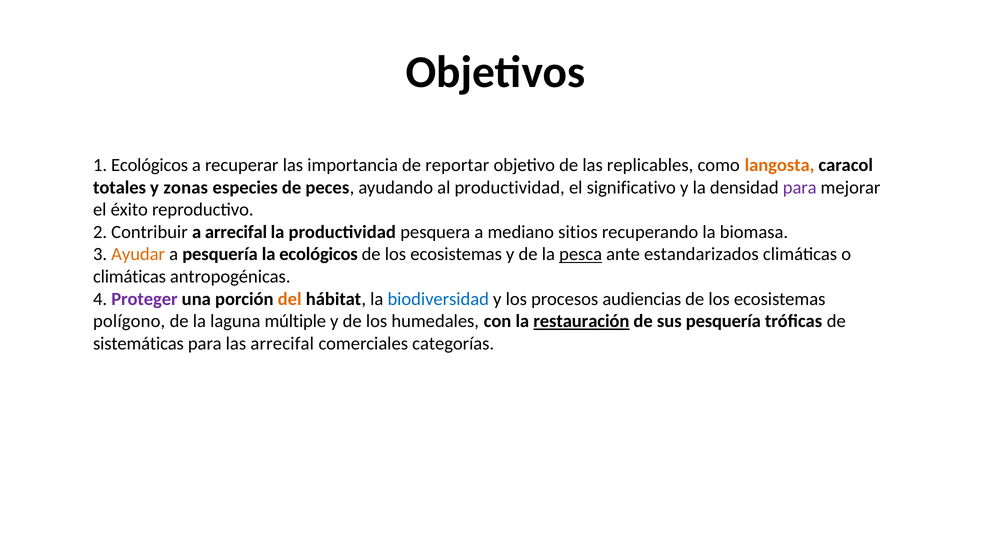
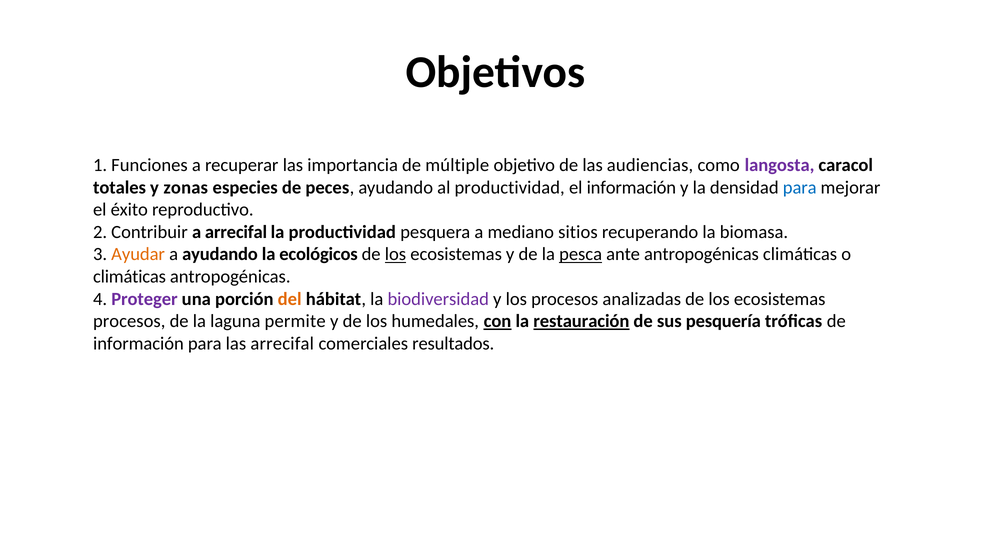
1 Ecológicos: Ecológicos -> Funciones (149, 165)
reportar: reportar -> múltiple (457, 165)
replicables: replicables -> audiencias (650, 165)
langosta colour: orange -> purple (780, 165)
el significativo: significativo -> información (631, 187)
para colour: purple -> blue (800, 187)
a pesquería: pesquería -> ayudando (220, 254)
los underline: none -> present (395, 254)
ante estandarizados: estandarizados -> antropogénicas (701, 254)
biodiversidad colour: blue -> purple (438, 299)
audiencias: audiencias -> analizadas (642, 299)
polígono: polígono -> procesos (129, 321)
múltiple: múltiple -> permite (295, 321)
con underline: none -> present (498, 321)
sistemáticas: sistemáticas -> información (138, 343)
categorías: categorías -> resultados (453, 343)
